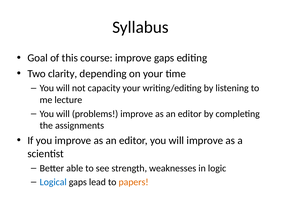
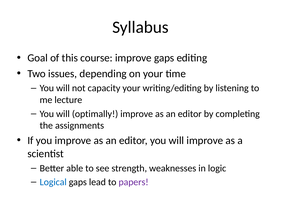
clarity: clarity -> issues (63, 74)
problems: problems -> optimally (95, 114)
papers colour: orange -> purple (134, 182)
